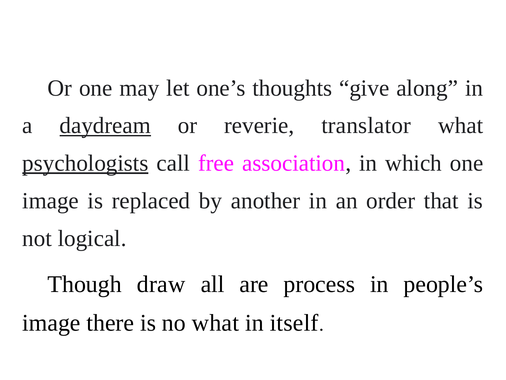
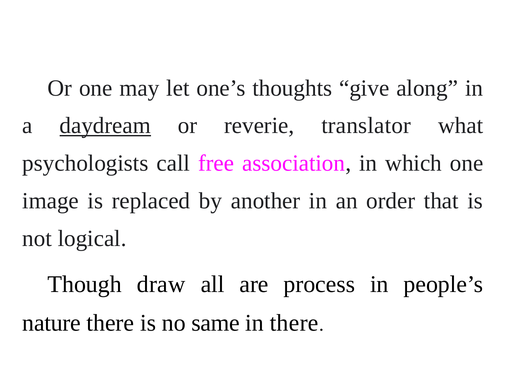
psychologists underline: present -> none (85, 163)
image: image -> nature (52, 323)
no what: what -> same (216, 323)
in itself: itself -> there (294, 323)
